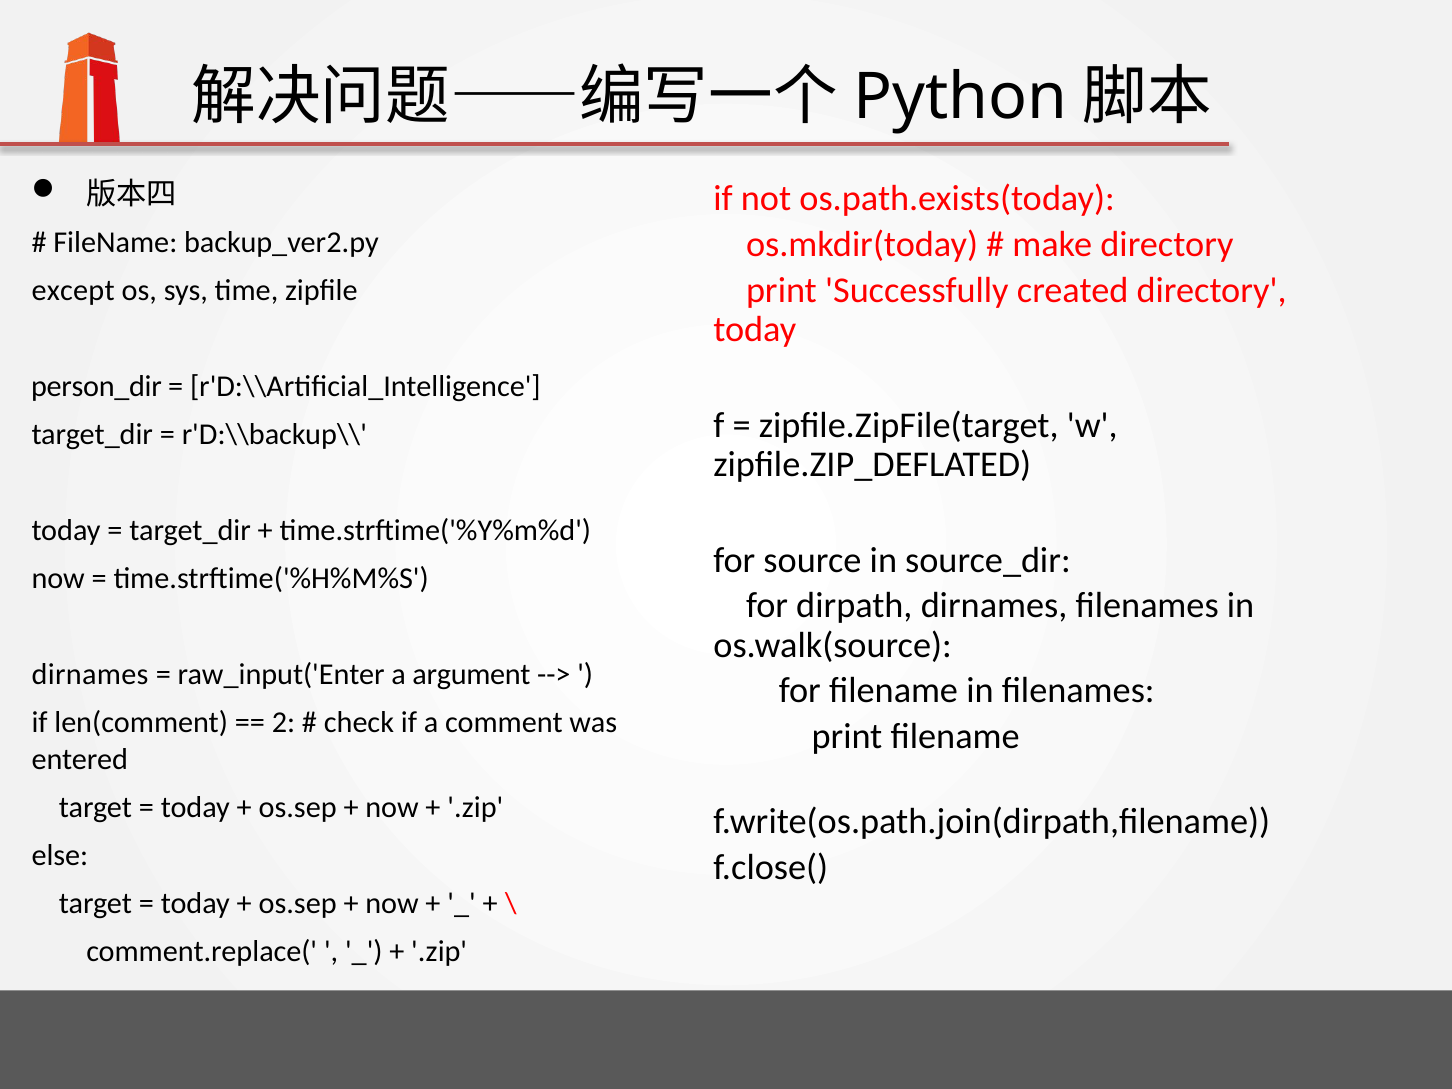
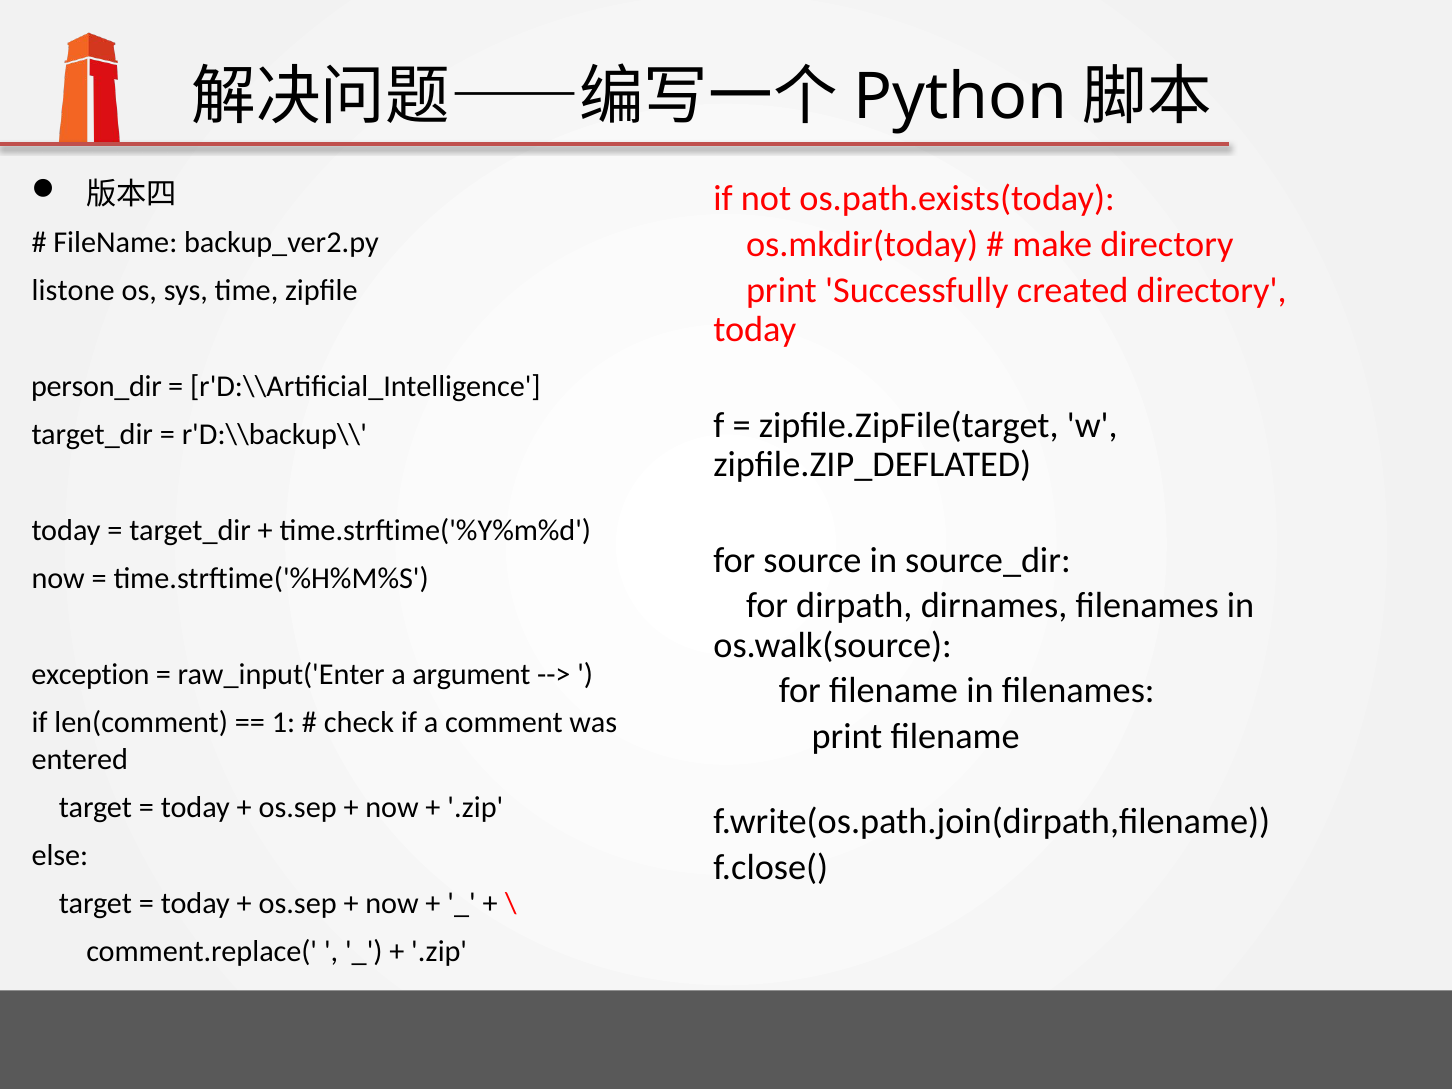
except: except -> listone (73, 291)
dirnames: dirnames -> exception (90, 675)
2: 2 -> 1 (283, 723)
